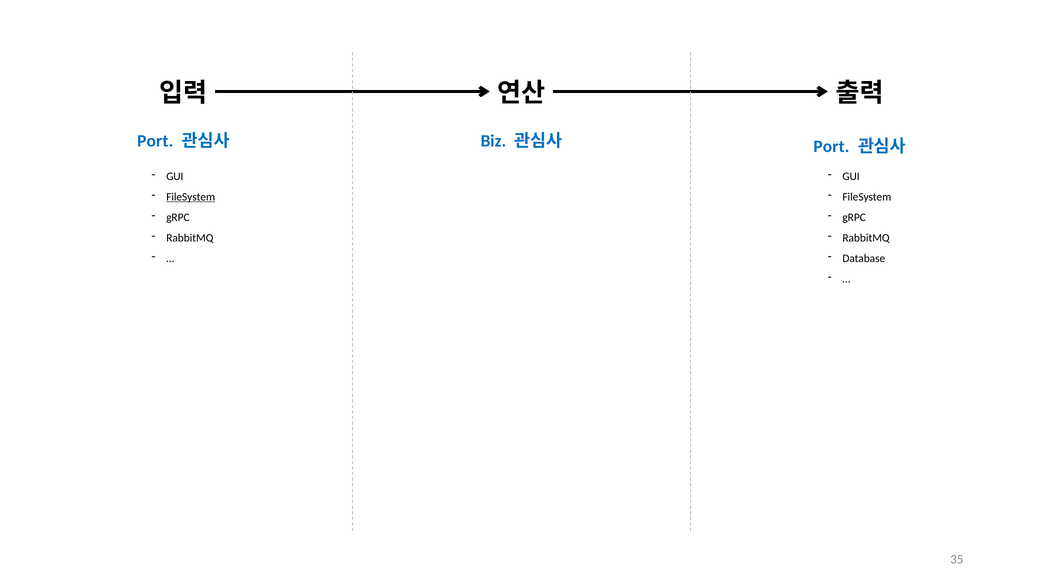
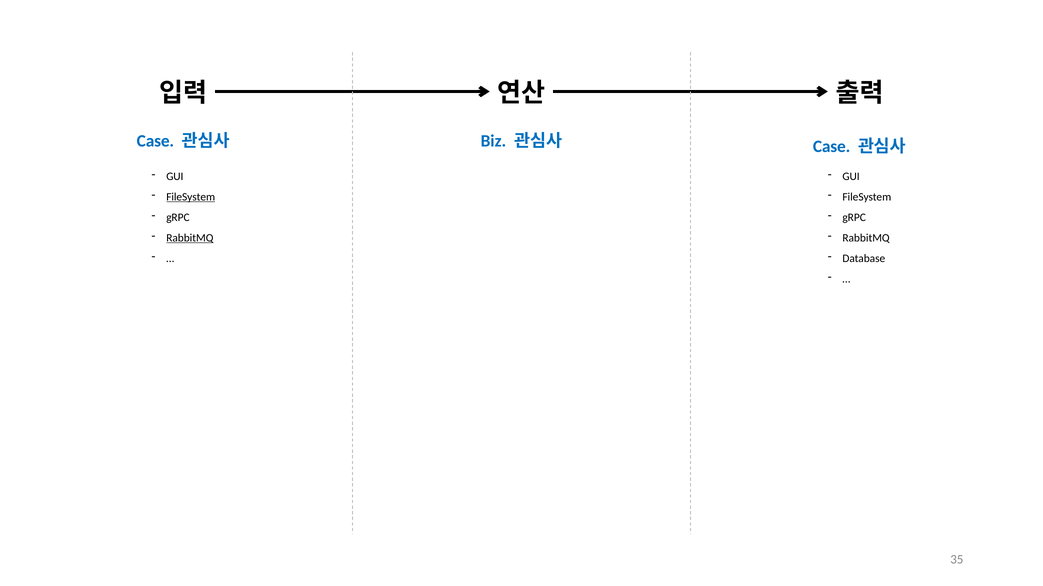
Port: Port -> Case (155, 141)
Port: Port -> Case (832, 147)
RabbitMQ underline: none -> present (190, 238)
